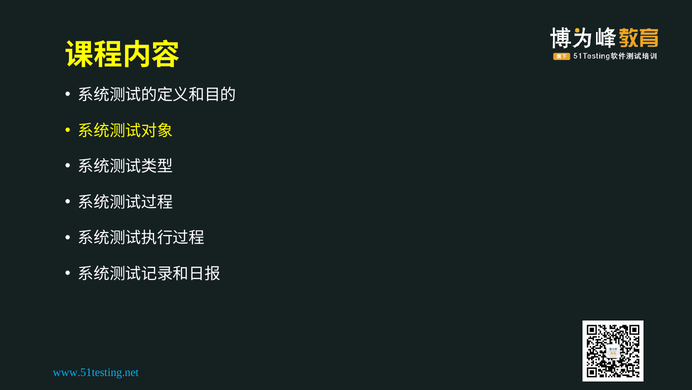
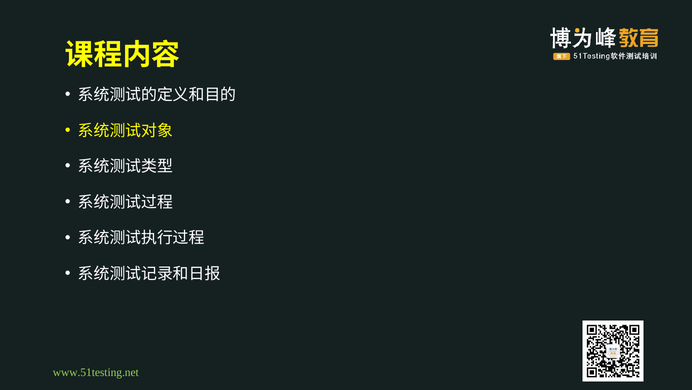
www.51testing.net colour: light blue -> light green (96, 372)
